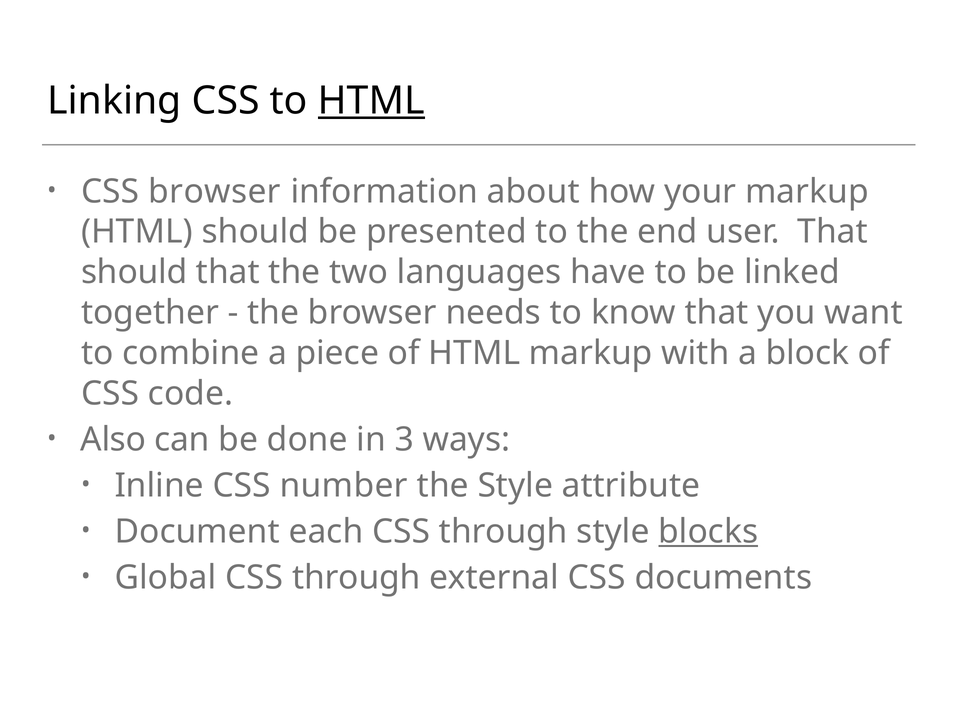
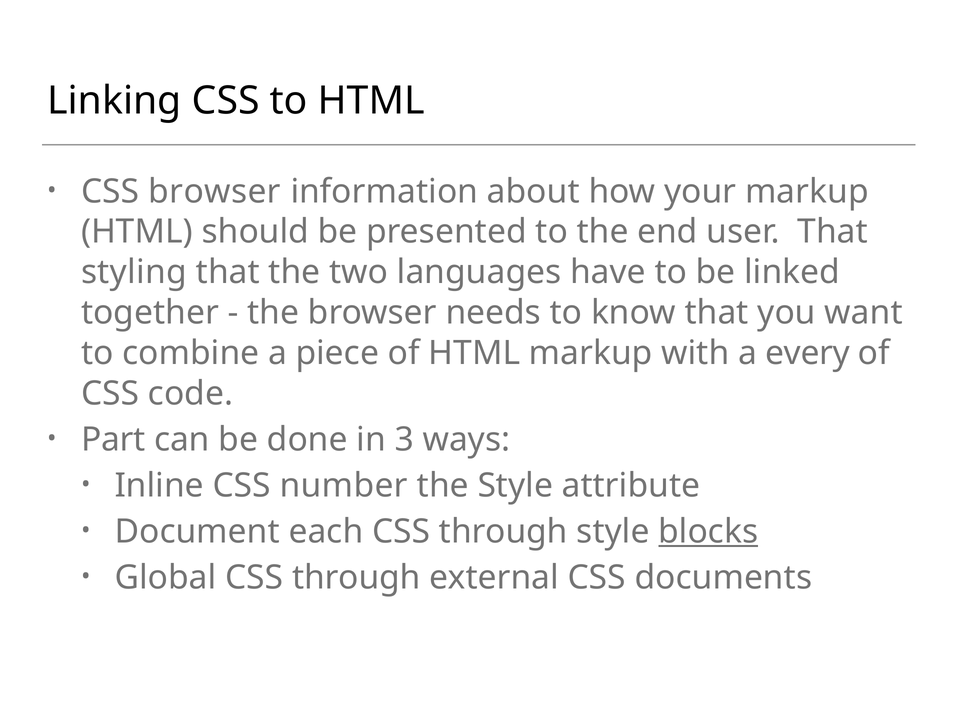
HTML underline: present -> none (371, 101)
should: should -> styling (134, 272)
block: block -> every (808, 353)
Also: Also -> Part (113, 439)
